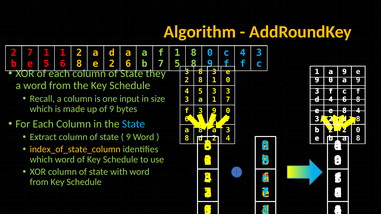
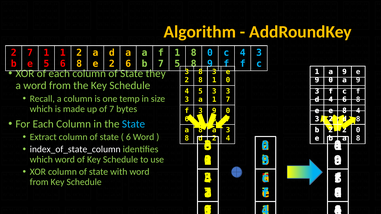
input: input -> temp (130, 99)
of 9: 9 -> 7 (112, 109)
9: 9 -> 6 (128, 137)
index_of_state_column colour: yellow -> white (75, 150)
